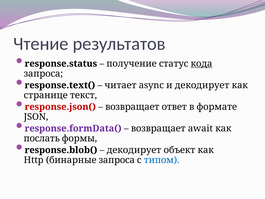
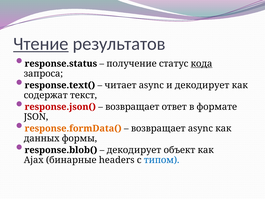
Чтение underline: none -> present (41, 44)
странице: странице -> содержат (46, 95)
response.formData( colour: purple -> orange (73, 128)
возвращает await: await -> async (200, 128)
послать: послать -> данных (42, 138)
Http: Http -> Ajax (34, 160)
бинарные запроса: запроса -> headers (117, 160)
